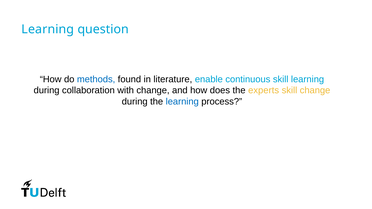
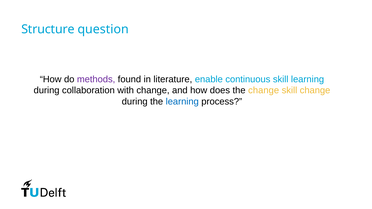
Learning: Learning -> Structure (48, 29)
methods colour: blue -> purple (96, 79)
the experts: experts -> change (264, 91)
